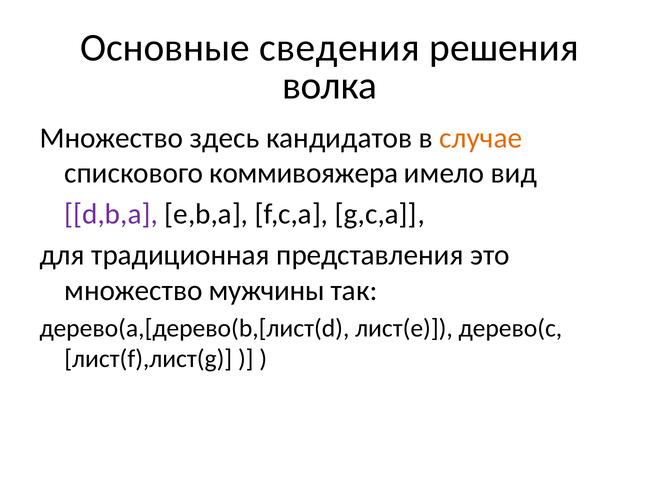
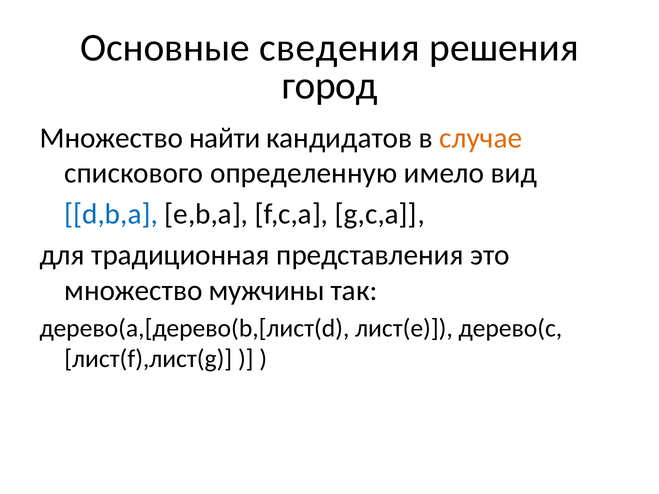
волка: волка -> город (330, 86)
здесь: здесь -> найти (225, 138)
коммивояжера: коммивояжера -> определенную (304, 173)
d,b,a colour: purple -> blue (111, 214)
